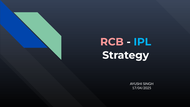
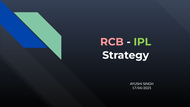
IPL colour: light blue -> light green (142, 42)
